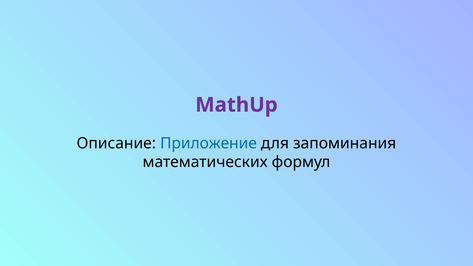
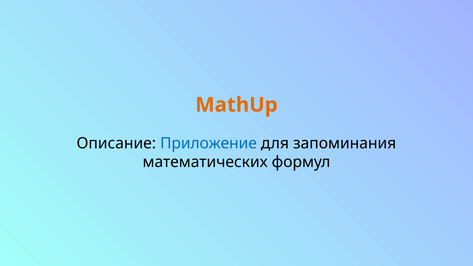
MathUp colour: purple -> orange (236, 105)
